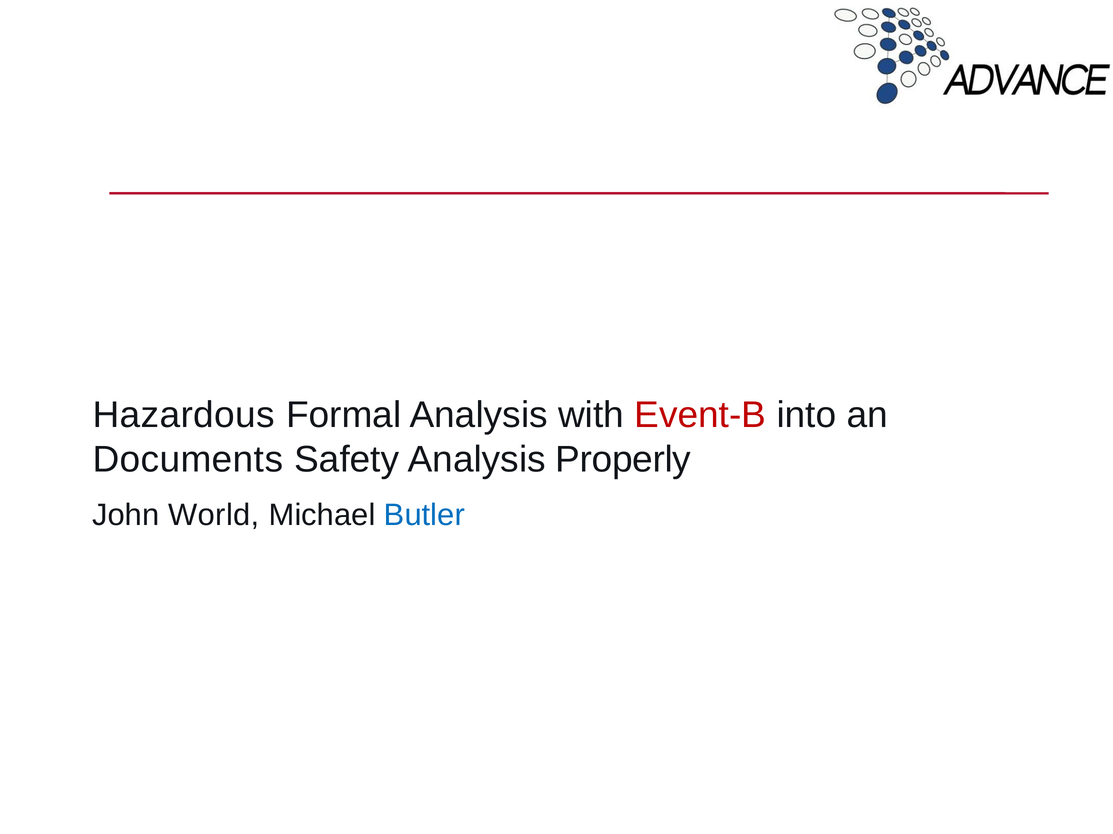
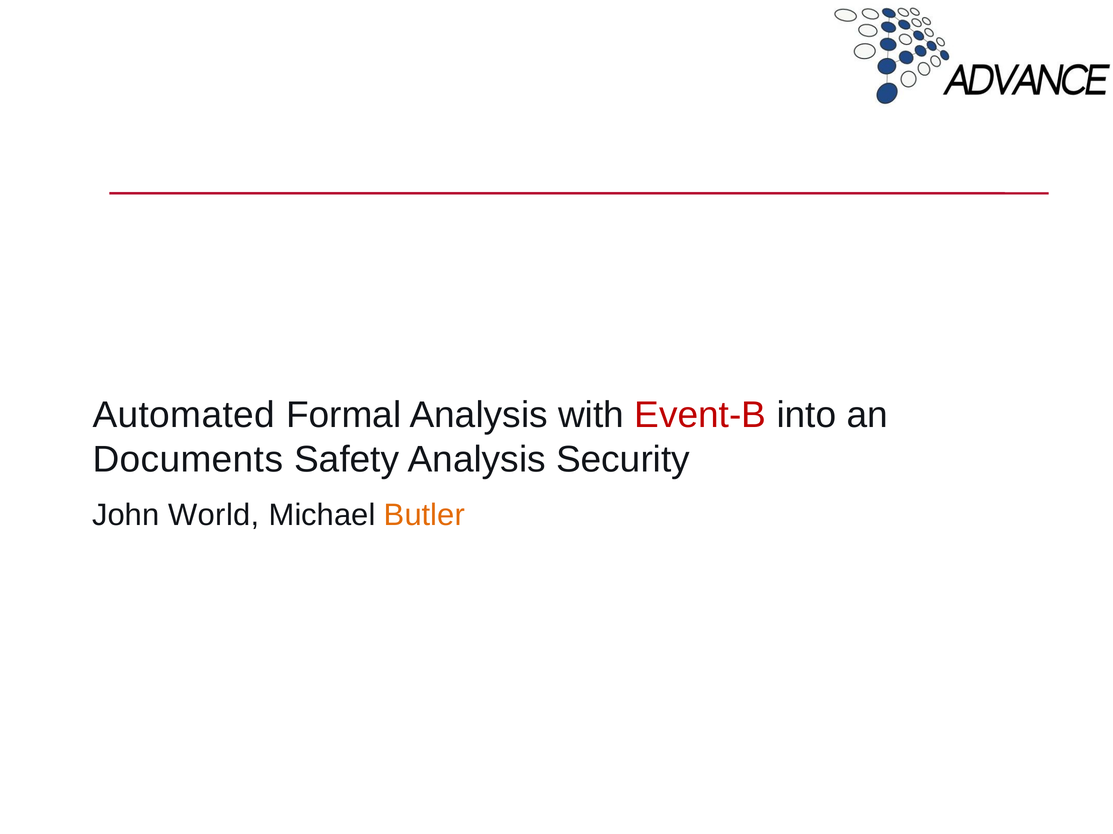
Hazardous: Hazardous -> Automated (184, 415)
Properly: Properly -> Security (623, 460)
Butler colour: blue -> orange (424, 516)
